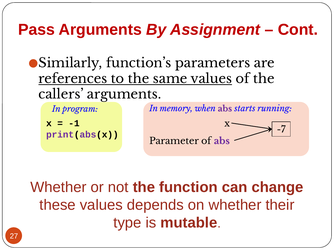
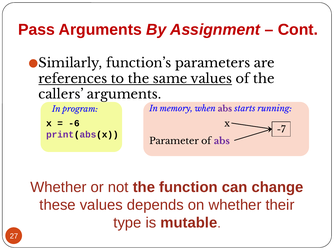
-1: -1 -> -6 (74, 123)
